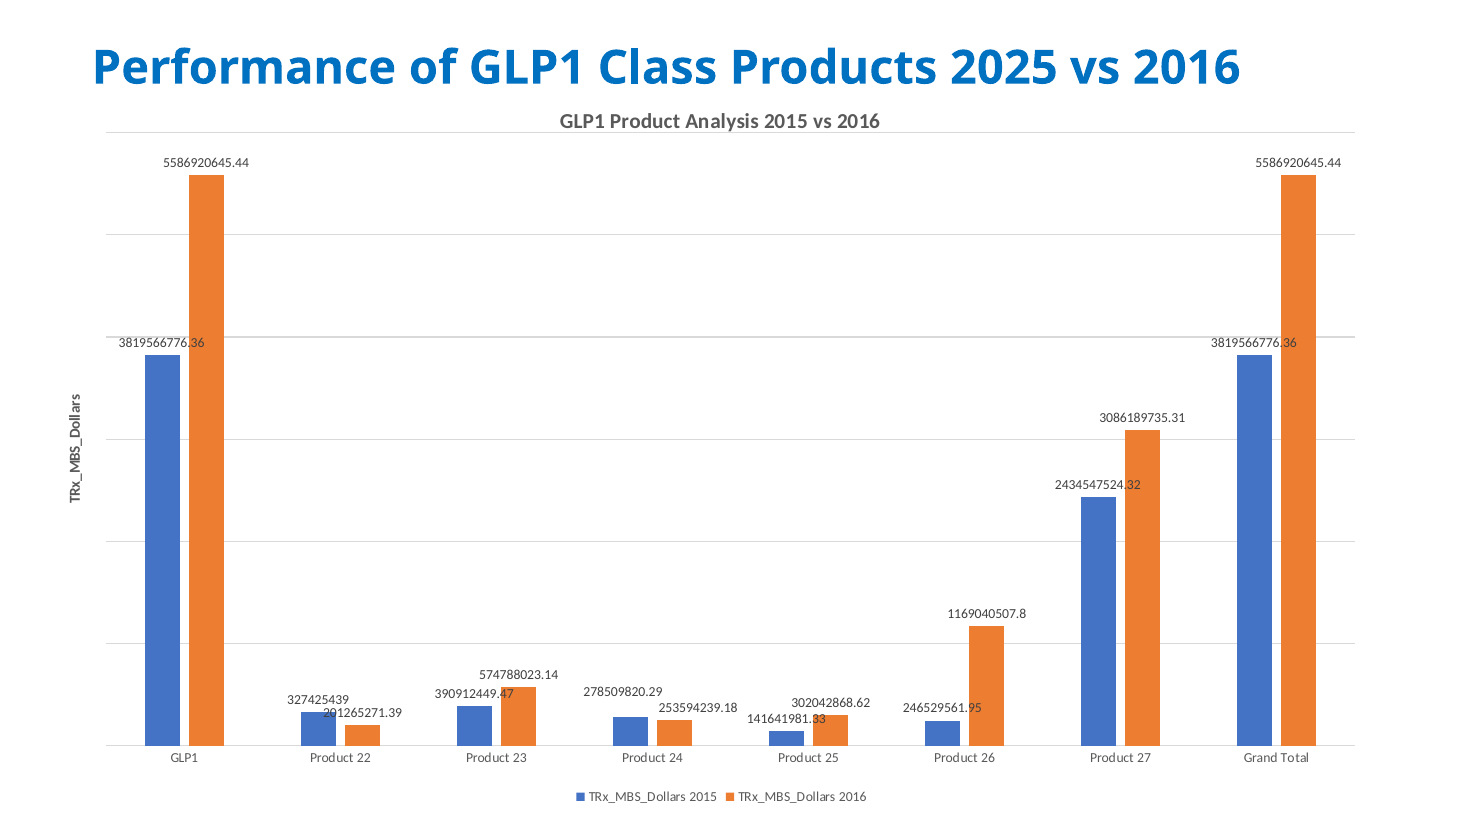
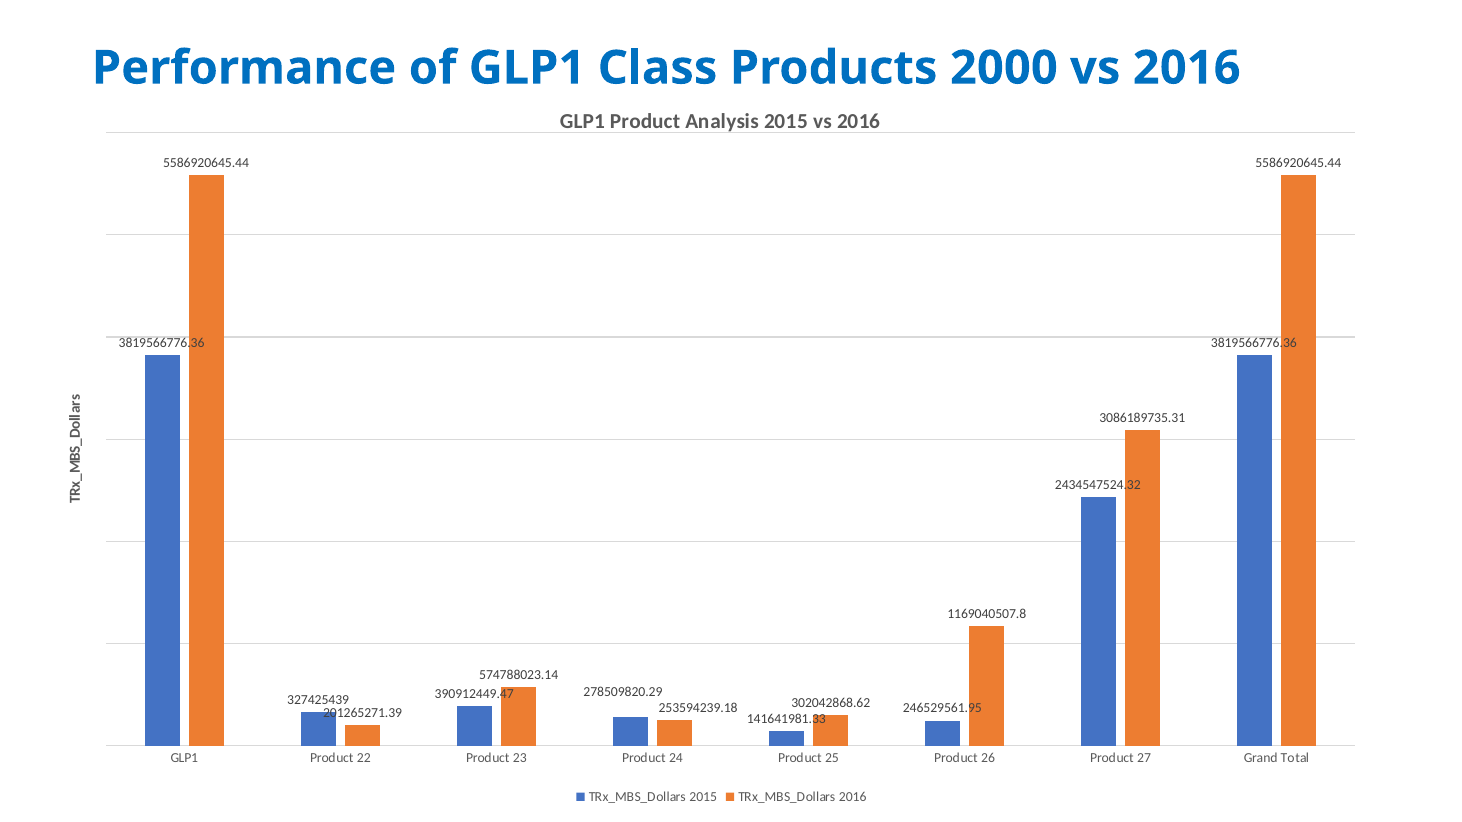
2025: 2025 -> 2000 (1004, 68)
